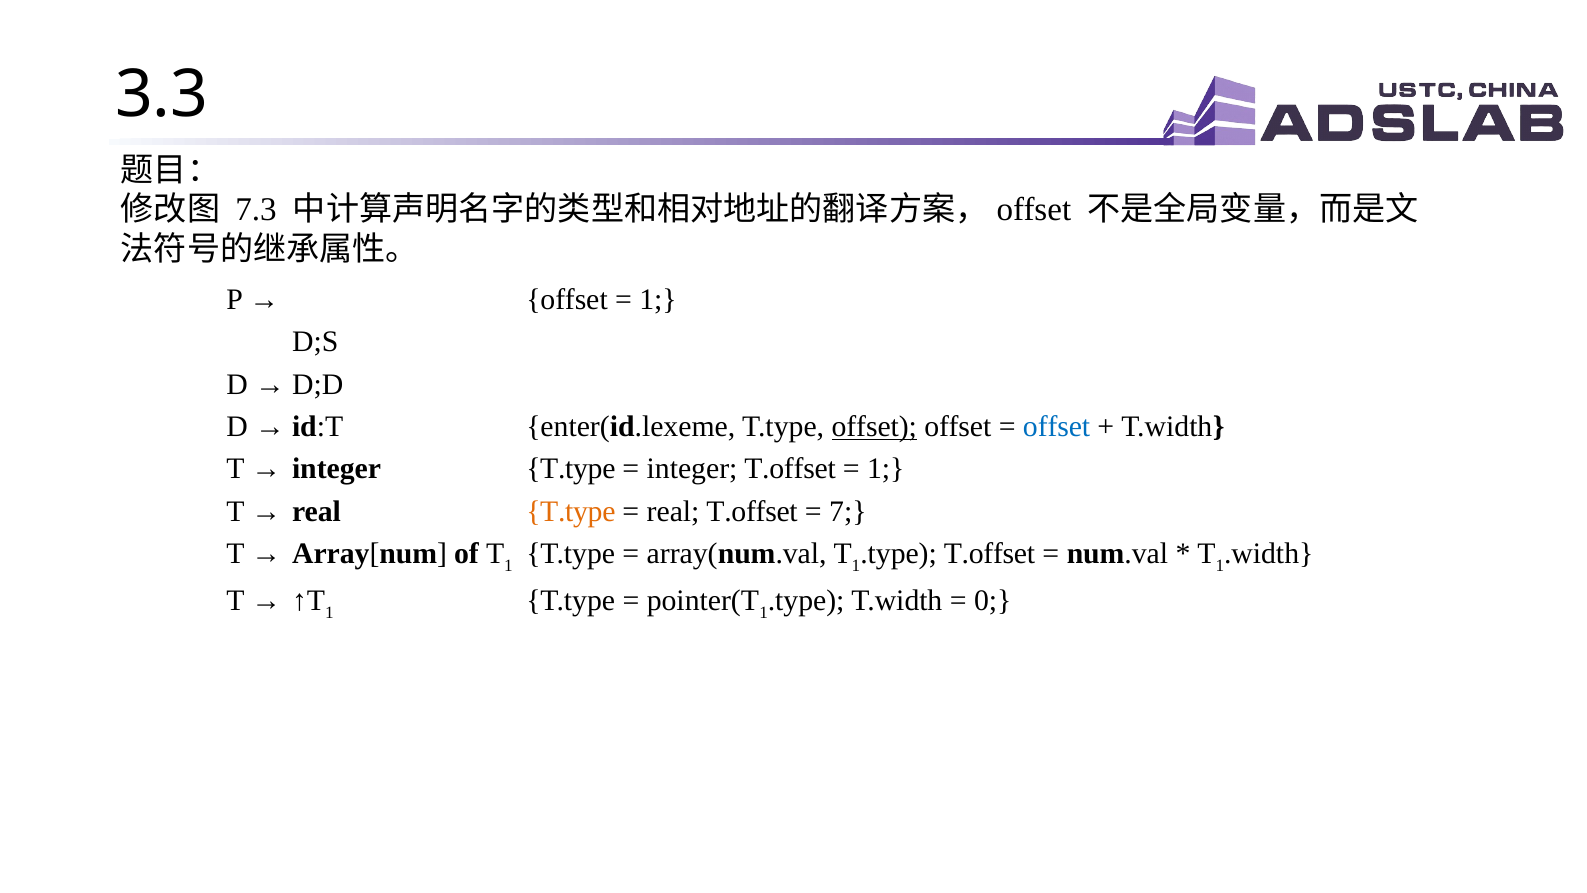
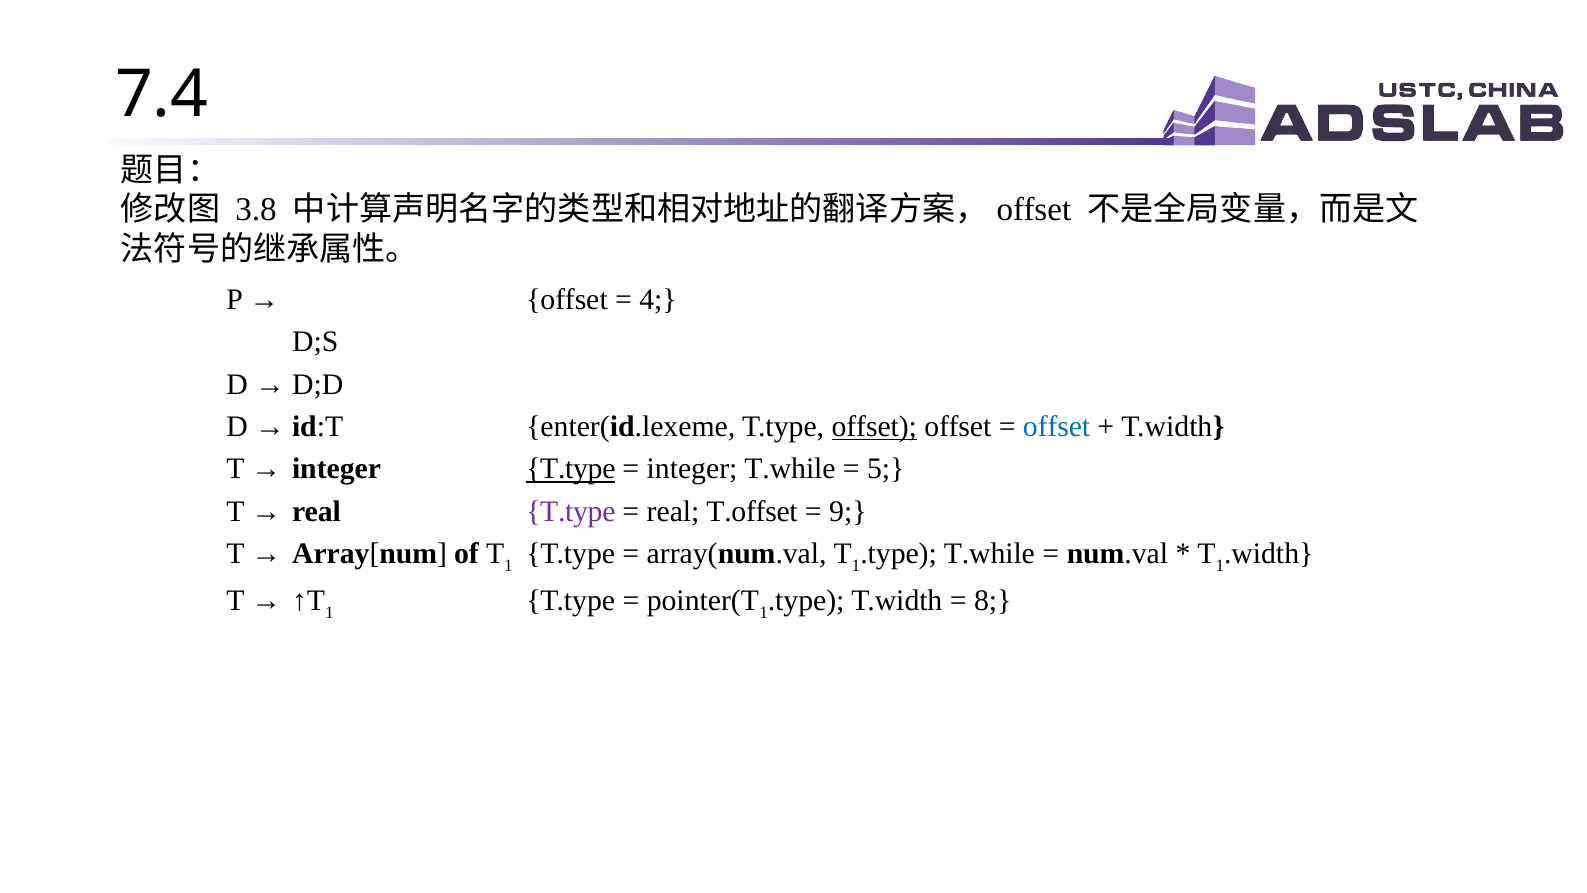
3.3: 3.3 -> 7.4 (162, 95)
7.3: 7.3 -> 3.8 (256, 210)
1: 1 -> 4 (658, 299)
T.type underline: none -> present (571, 469)
integer T.offset: T.offset -> T.while (790, 469)
1: 1 -> 5 (886, 469)
T.type colour: orange -> purple (571, 511)
7: 7 -> 9 (848, 511)
T.offset: T.offset -> T.while (989, 554)
0: 0 -> 8 (993, 601)
